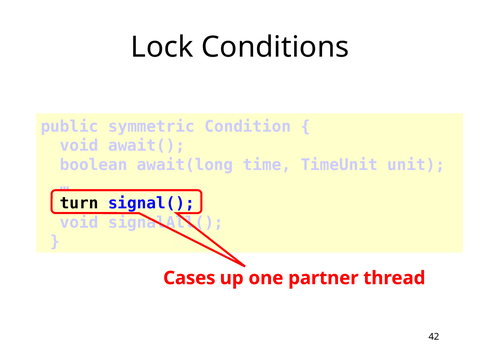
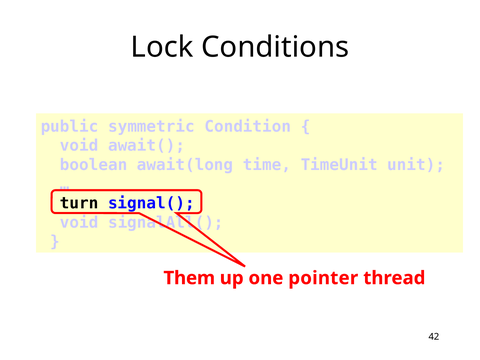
Cases: Cases -> Them (189, 278)
partner: partner -> pointer (323, 278)
